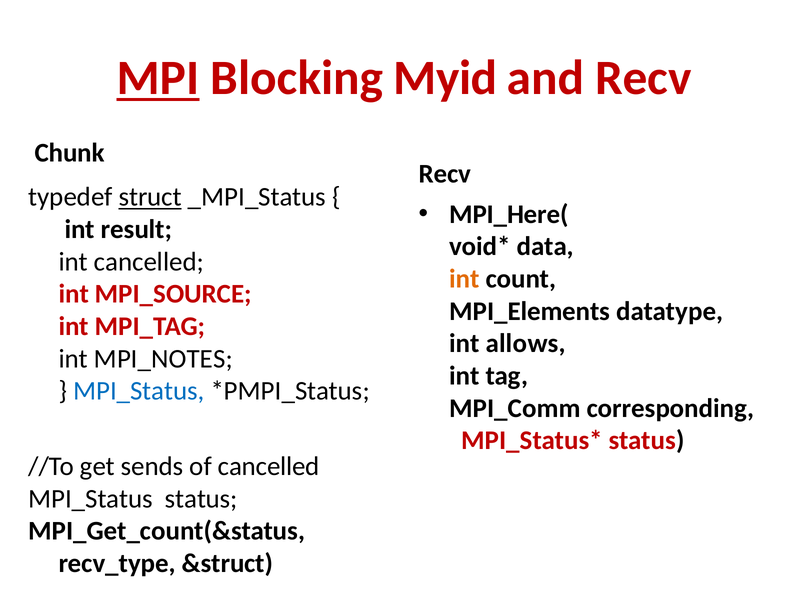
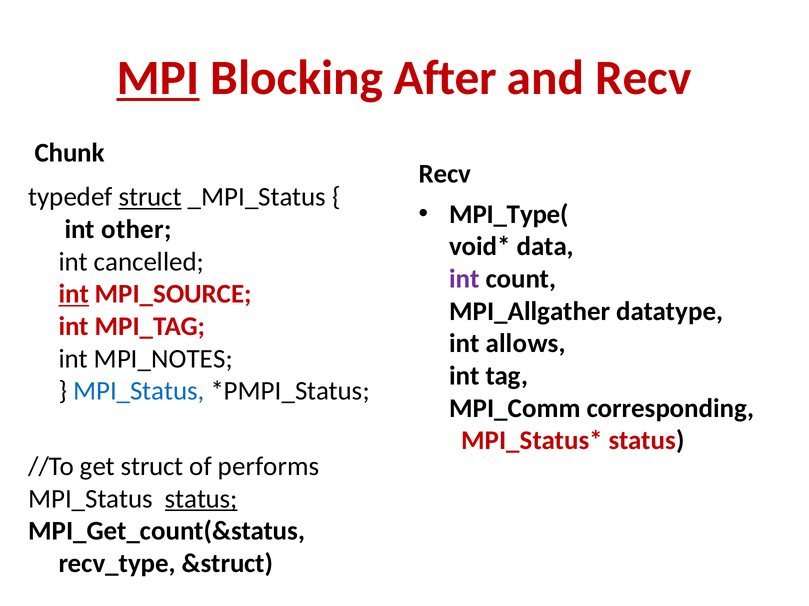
Myid: Myid -> After (445, 78)
MPI_Here(: MPI_Here( -> MPI_Type( (509, 214)
result: result -> other (136, 230)
int colour: orange -> purple (464, 279)
int underline: none -> present (74, 294)
MPI_Elements: MPI_Elements -> MPI_Allgather (530, 312)
get sends: sends -> struct (152, 467)
of cancelled: cancelled -> performs (269, 467)
status underline: none -> present (201, 499)
